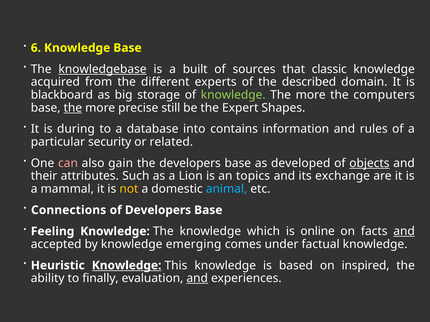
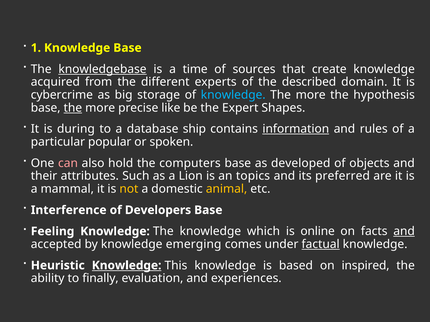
6: 6 -> 1 (36, 48)
built: built -> time (195, 69)
classic: classic -> create (329, 69)
blackboard: blackboard -> cybercrime (62, 95)
knowledge colour: light green -> light blue (233, 95)
computers: computers -> hypothesis (384, 95)
still: still -> like (171, 108)
into: into -> ship (194, 129)
information underline: none -> present (296, 129)
security: security -> popular (110, 142)
related: related -> spoken (171, 142)
gain: gain -> hold (121, 163)
the developers: developers -> computers (190, 163)
objects underline: present -> none (369, 163)
exchange: exchange -> preferred (343, 176)
animal colour: light blue -> yellow (227, 189)
Connections: Connections -> Interference (69, 210)
factual underline: none -> present (321, 245)
and underline: present -> none (197, 279)
